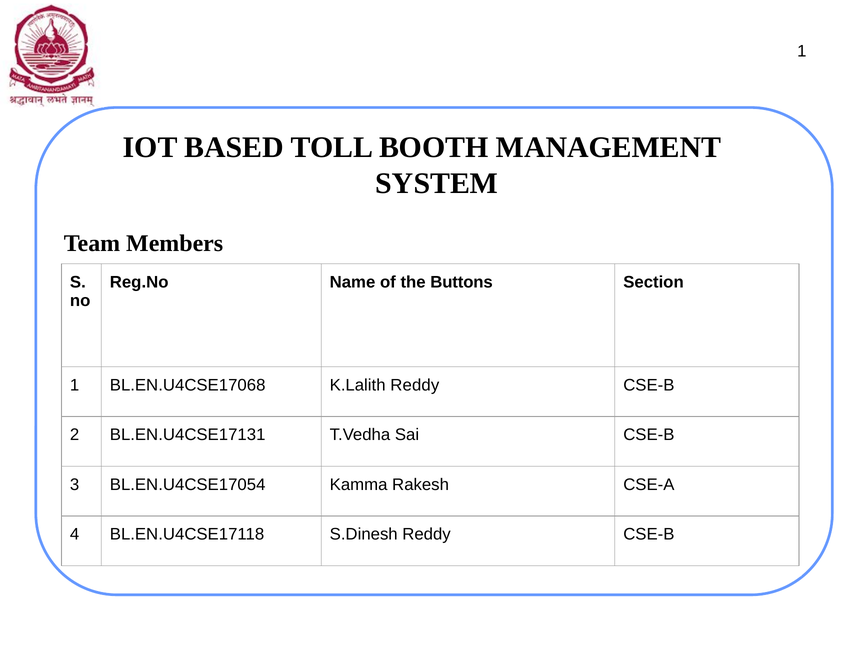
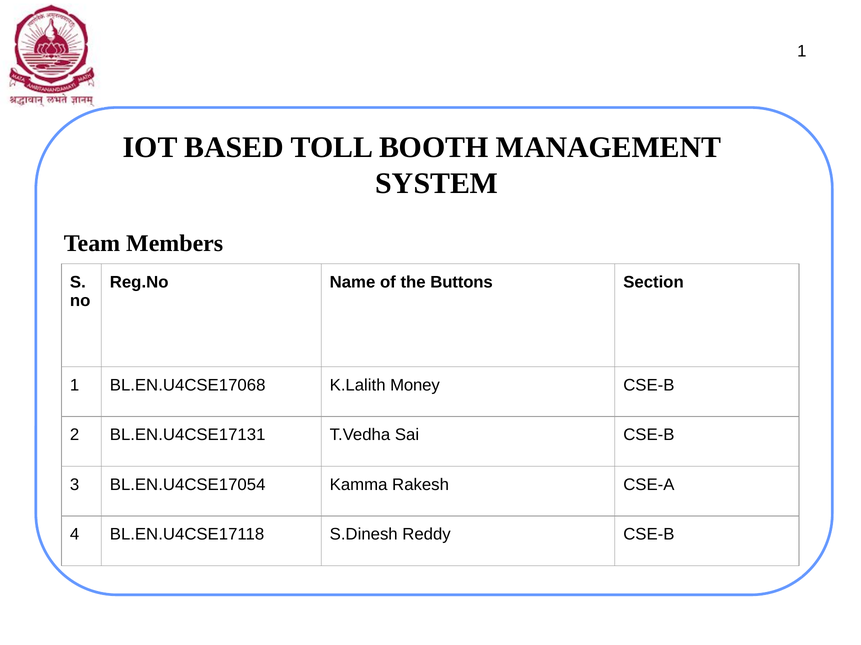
K.Lalith Reddy: Reddy -> Money (415, 385)
